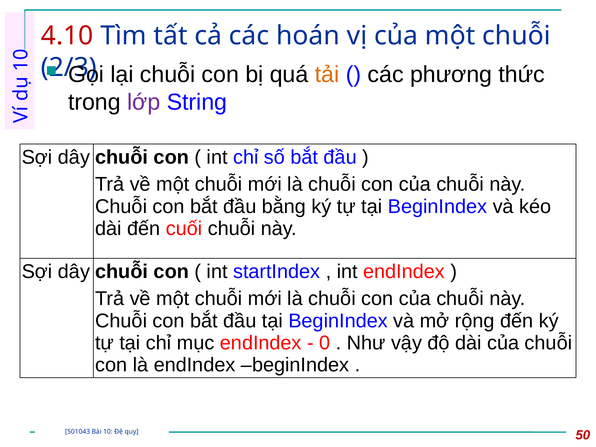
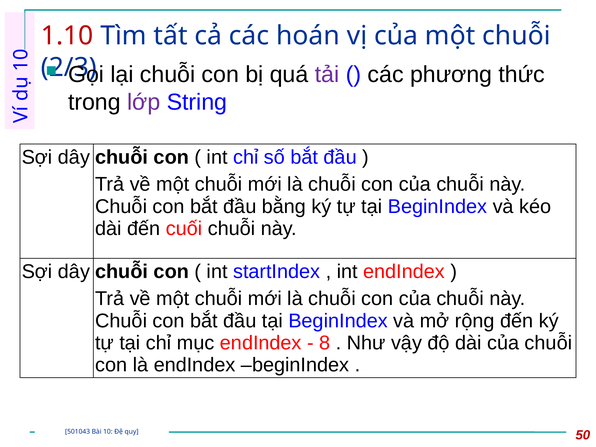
4.10: 4.10 -> 1.10 (67, 36)
tải colour: orange -> purple (327, 74)
0: 0 -> 8 (325, 343)
